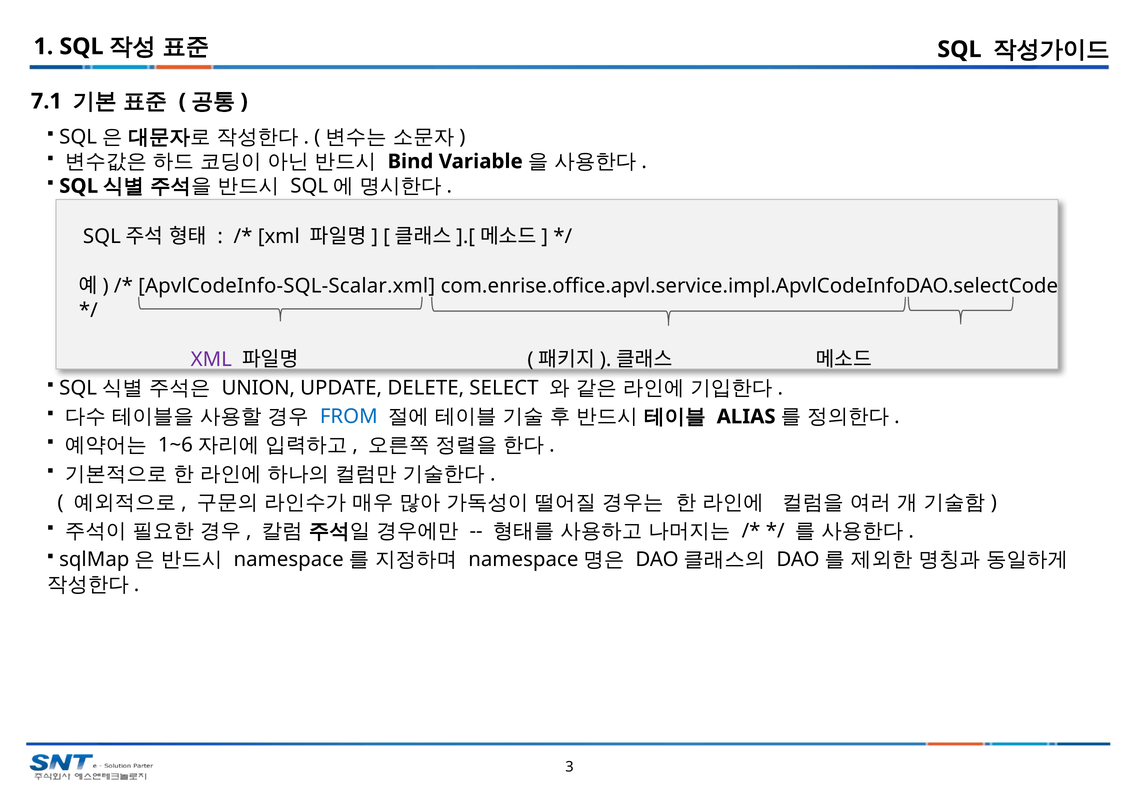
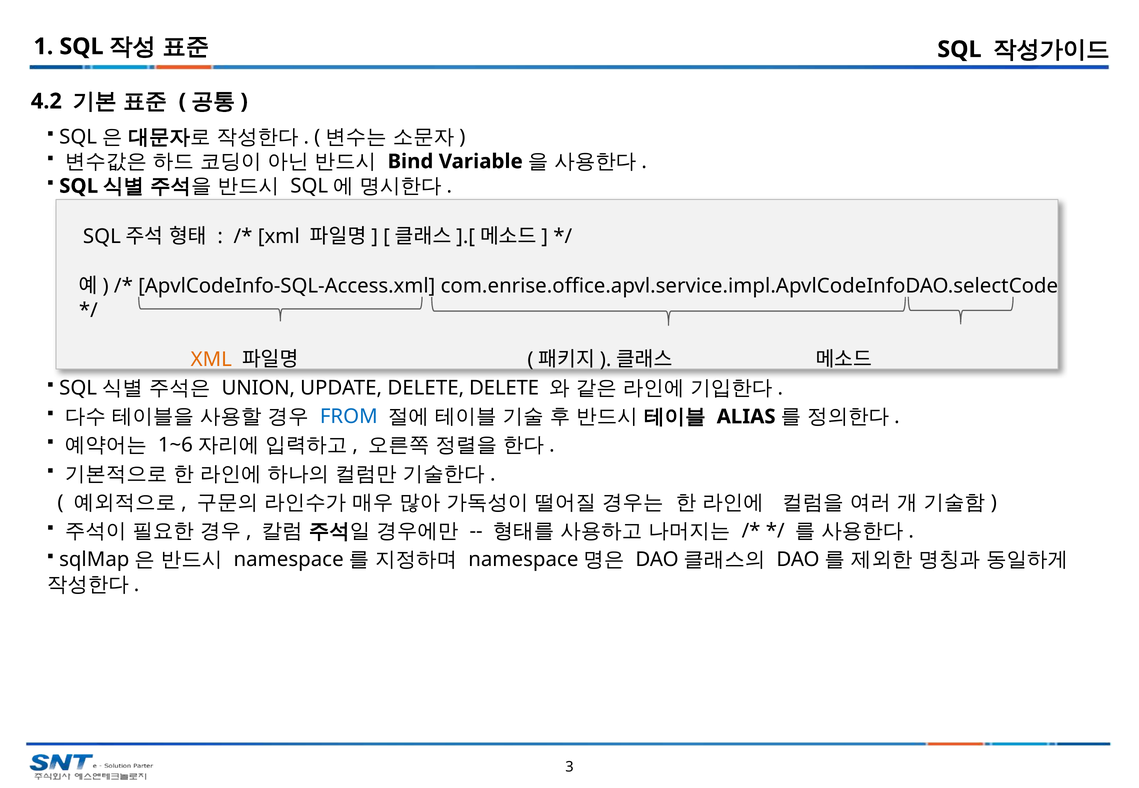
7.1: 7.1 -> 4.2 (46, 101)
ApvlCodeInfo-SQL-Scalar.xml: ApvlCodeInfo-SQL-Scalar.xml -> ApvlCodeInfo-SQL-Access.xml (287, 286)
XML colour: purple -> orange (211, 360)
DELETE SELECT: SELECT -> DELETE (504, 388)
